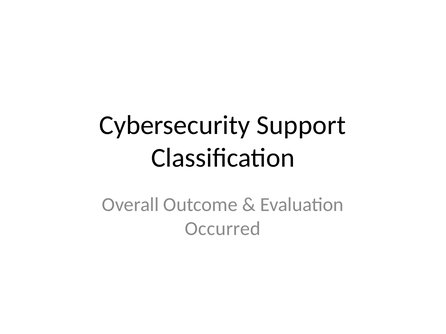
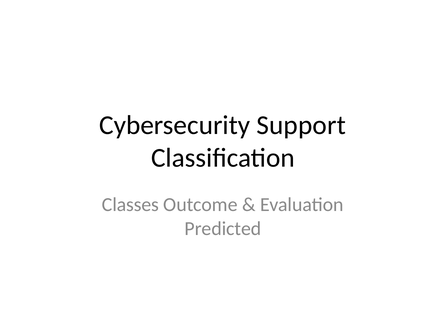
Overall: Overall -> Classes (130, 205)
Occurred: Occurred -> Predicted (223, 229)
